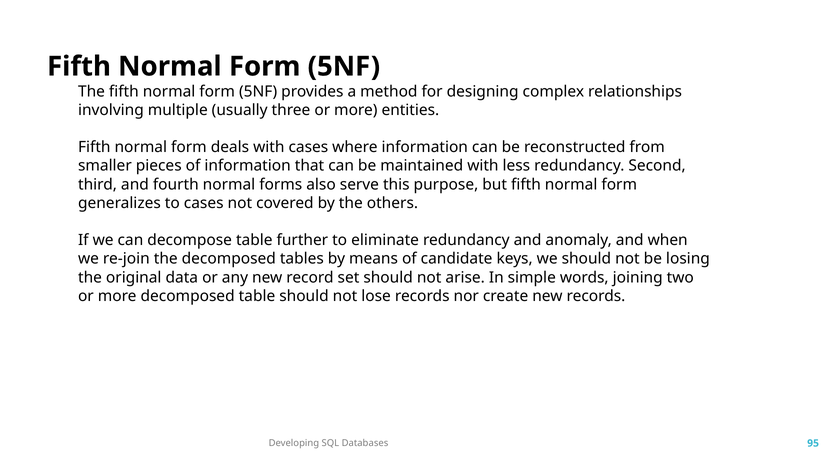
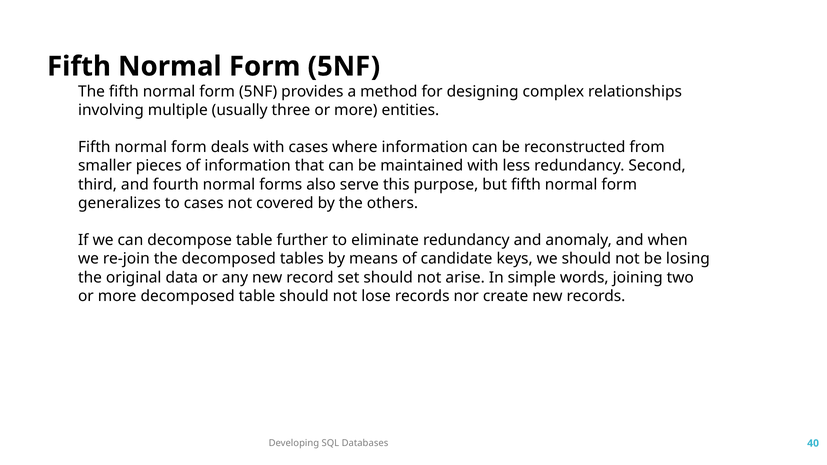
95: 95 -> 40 (813, 443)
